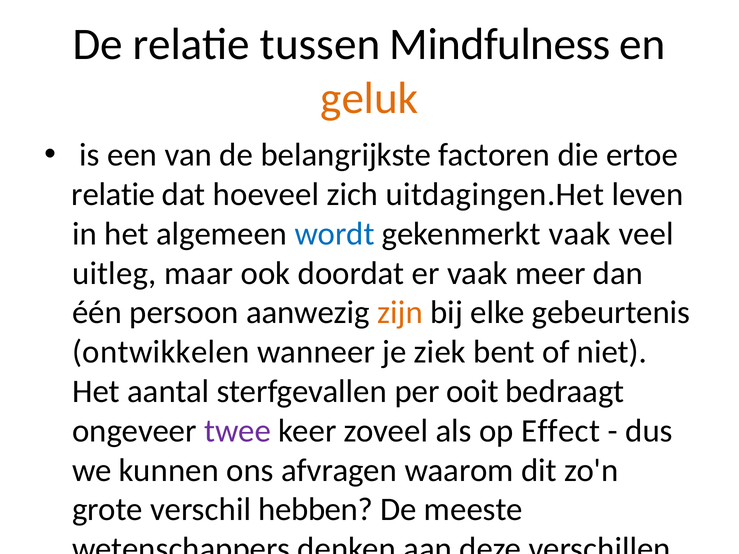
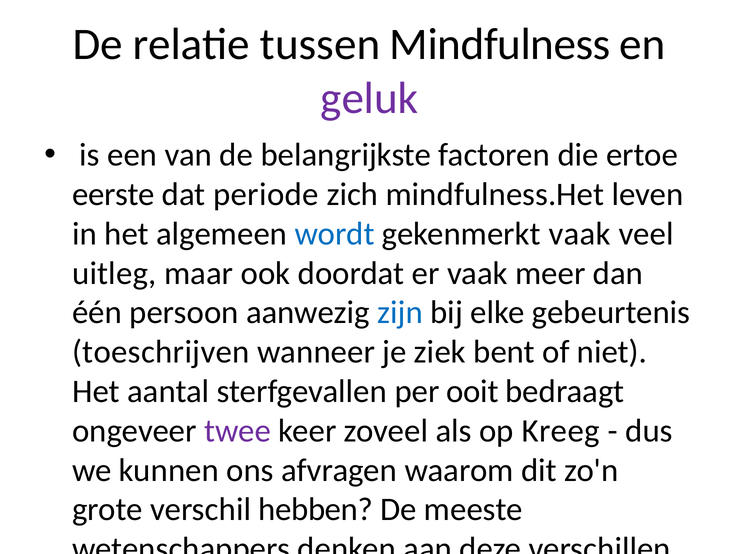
geluk colour: orange -> purple (369, 99)
relatie: relatie -> eerste (113, 194)
hoeveel: hoeveel -> periode (266, 194)
uitdagingen.Het: uitdagingen.Het -> mindfulness.Het (495, 194)
zijn colour: orange -> blue (400, 313)
ontwikkelen: ontwikkelen -> toeschrijven (161, 352)
Effect: Effect -> Kreeg (561, 431)
